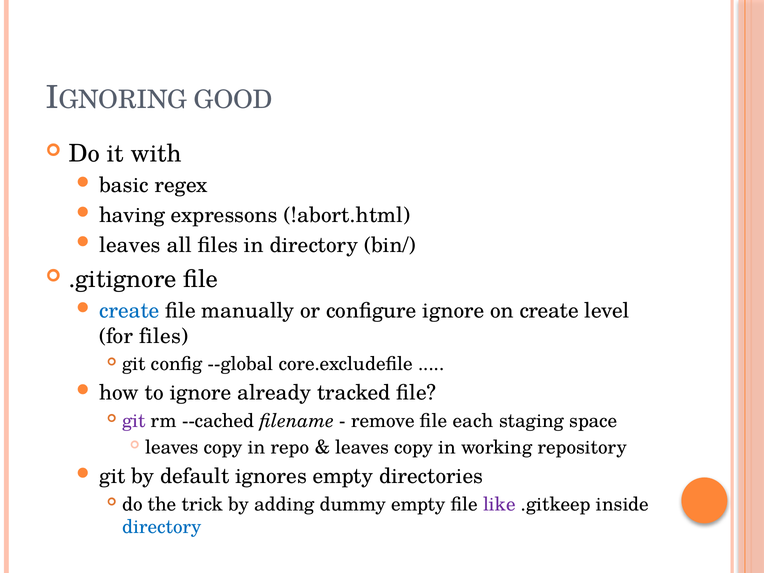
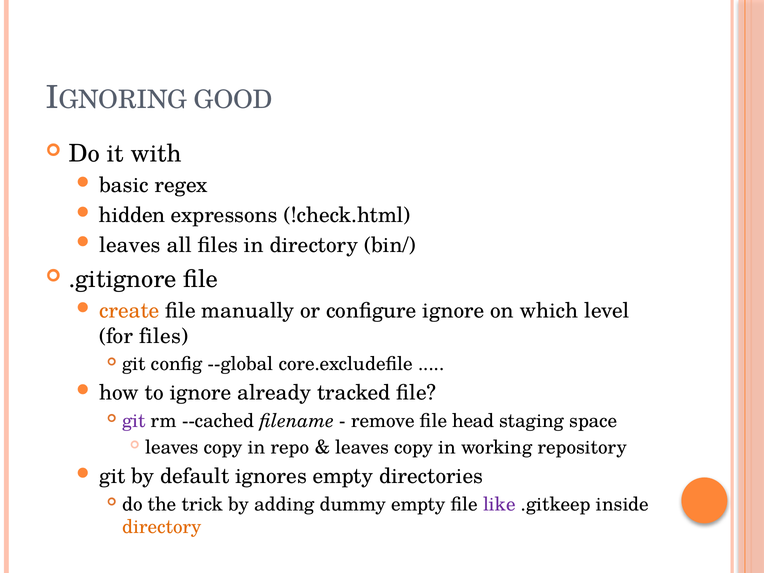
having: having -> hidden (132, 215)
!abort.html: !abort.html -> !check.html (347, 215)
create colour: blue -> orange (129, 311)
on create: create -> which (549, 311)
each: each -> head (473, 421)
directory colour: blue -> orange (162, 527)
